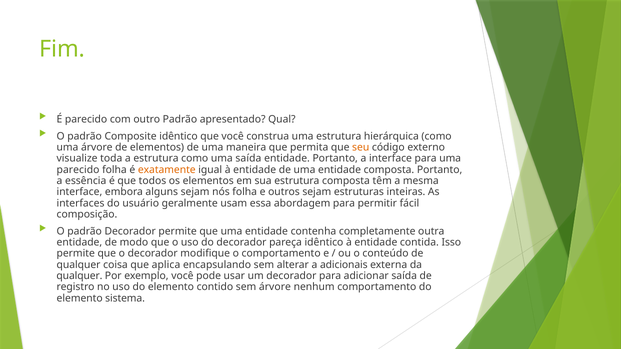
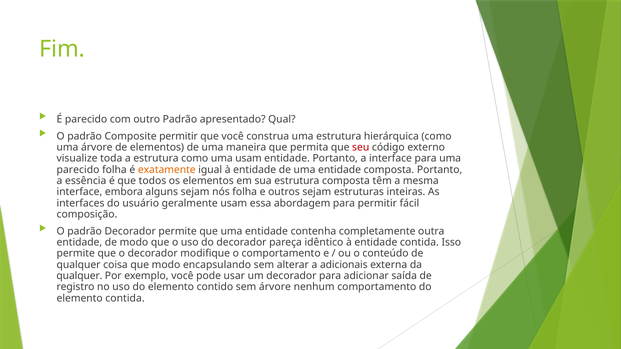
Composite idêntico: idêntico -> permitir (179, 136)
seu colour: orange -> red (361, 147)
uma saída: saída -> usam (249, 159)
que aplica: aplica -> modo (166, 265)
elemento sistema: sistema -> contida (125, 298)
